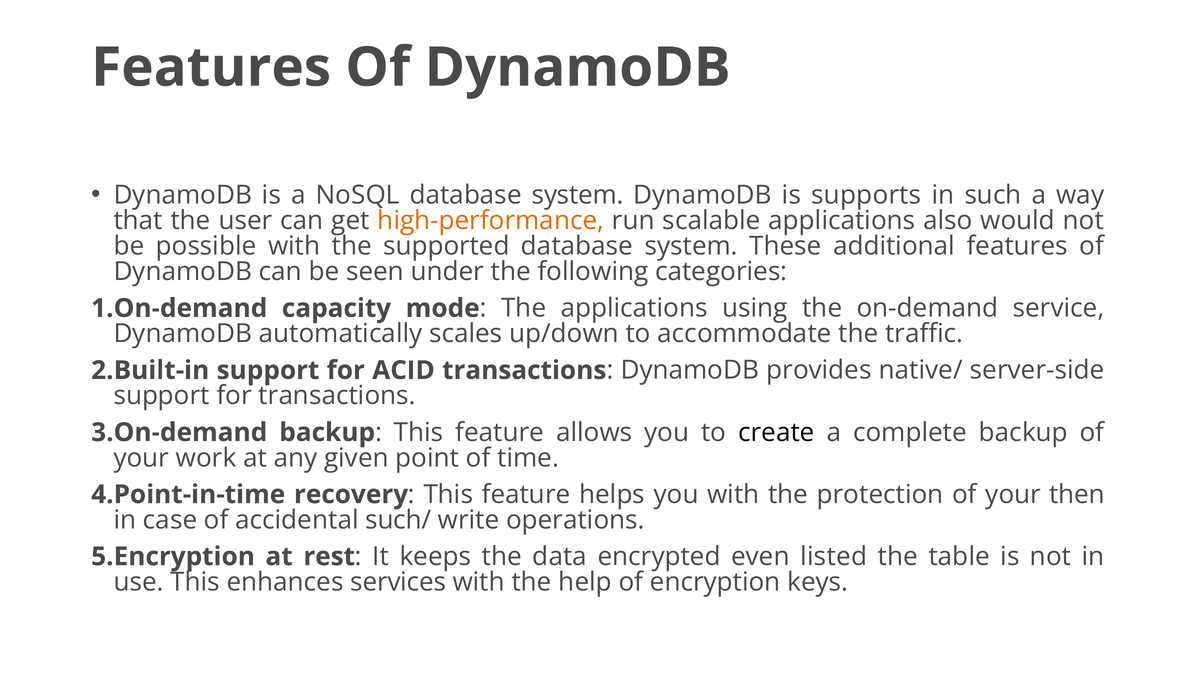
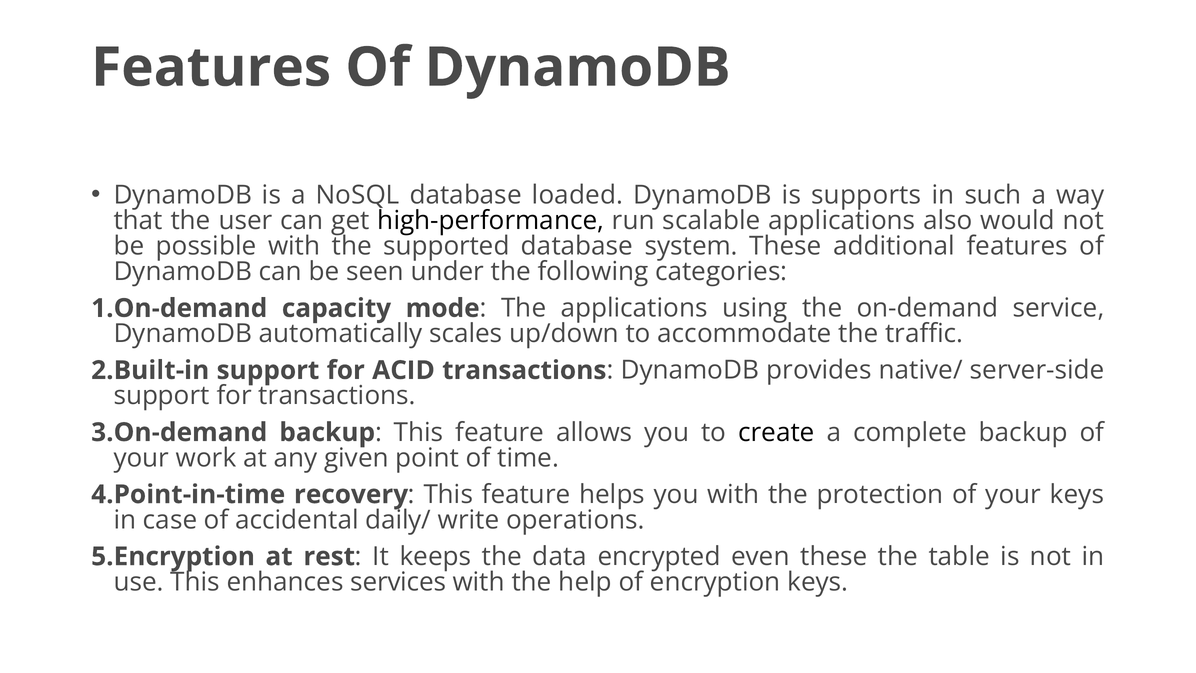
NoSQL database system: system -> loaded (577, 195)
high-performance colour: orange -> black (491, 221)
your then: then -> keys (1077, 494)
such/: such/ -> daily/ (398, 520)
even listed: listed -> these (834, 556)
